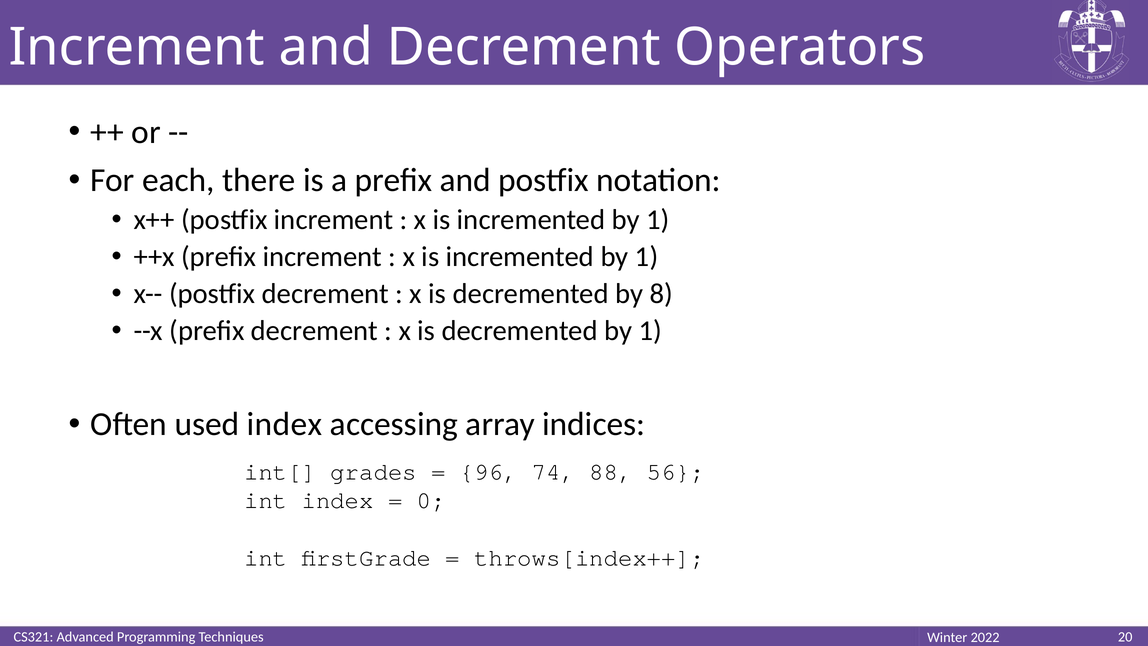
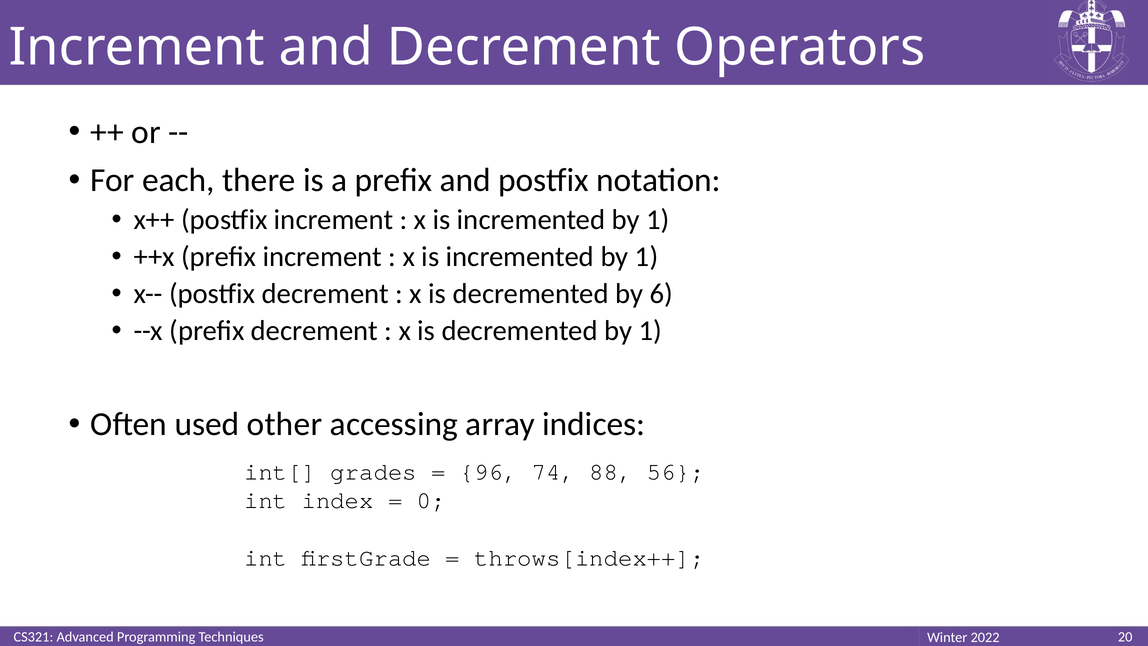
8: 8 -> 6 (661, 294)
used index: index -> other (285, 424)
